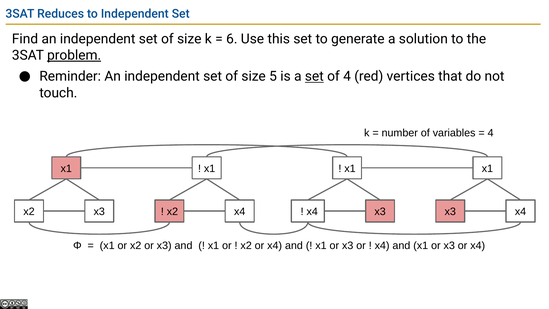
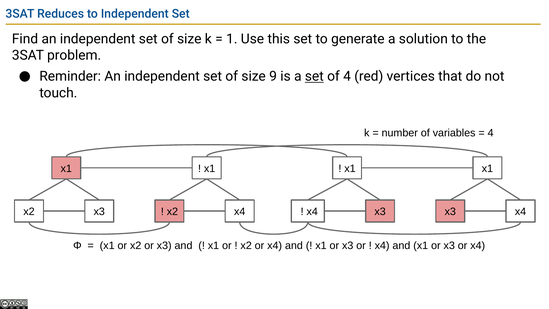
6: 6 -> 1 (232, 39)
problem underline: present -> none (74, 55)
5: 5 -> 9 (273, 76)
